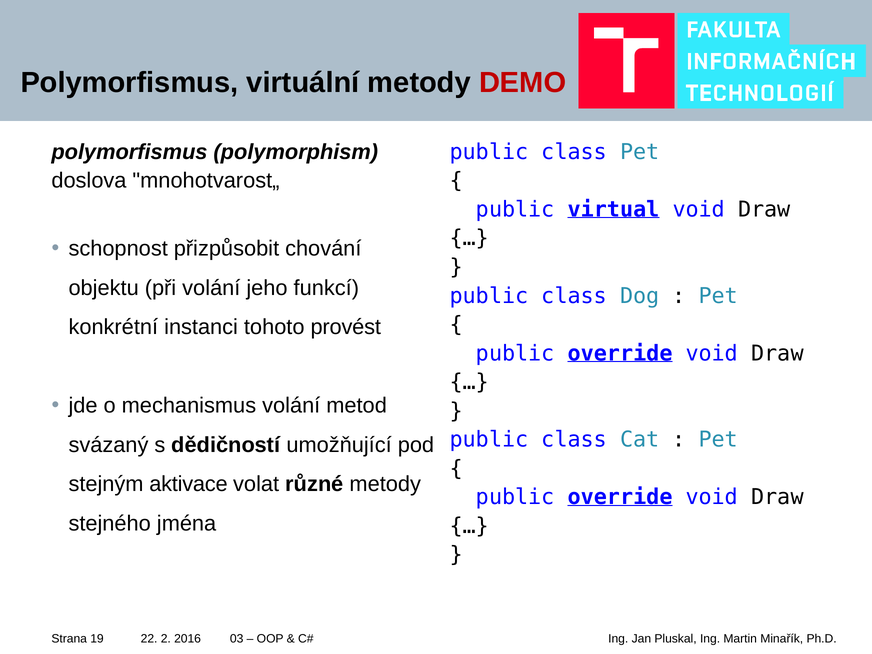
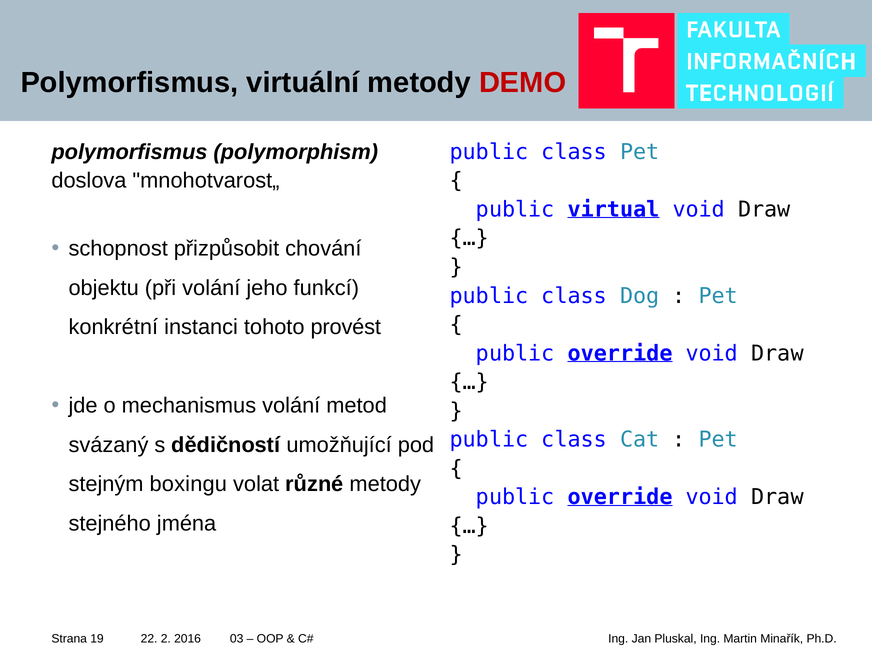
aktivace: aktivace -> boxingu (188, 484)
